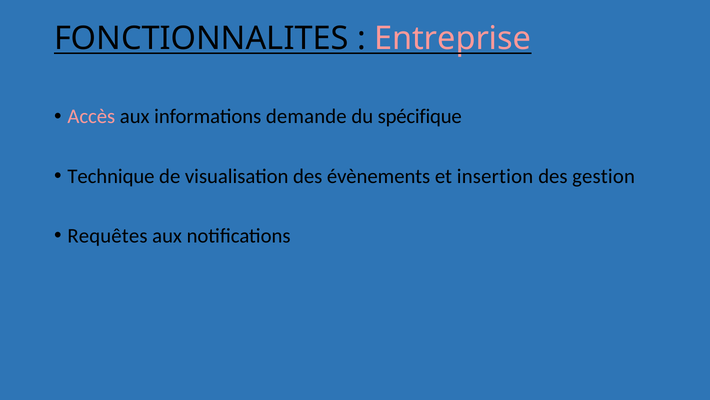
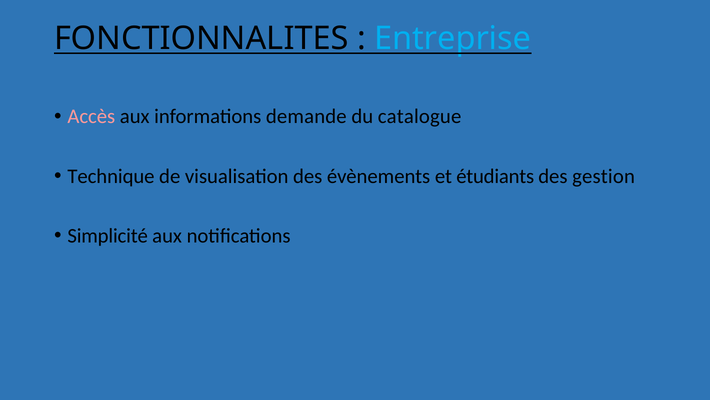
Entreprise colour: pink -> light blue (453, 38)
spécifique: spécifique -> catalogue (420, 116)
insertion: insertion -> étudiants (495, 176)
Requêtes: Requêtes -> Simplicité (108, 236)
